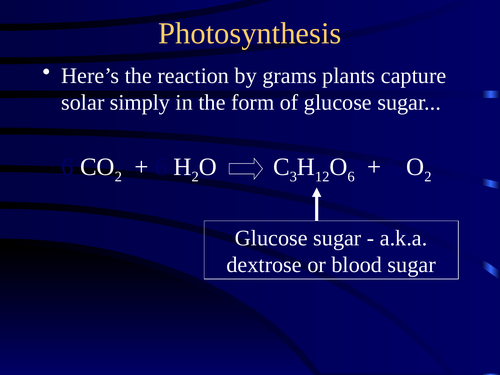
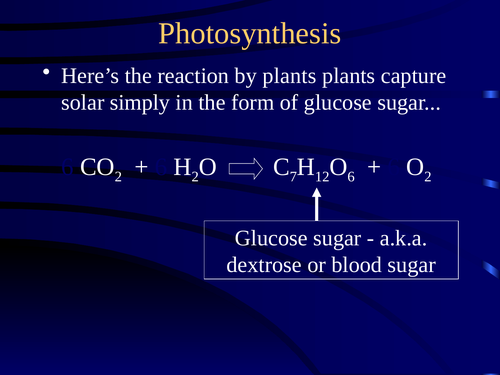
by grams: grams -> plants (289, 76)
3: 3 -> 7 (293, 177)
